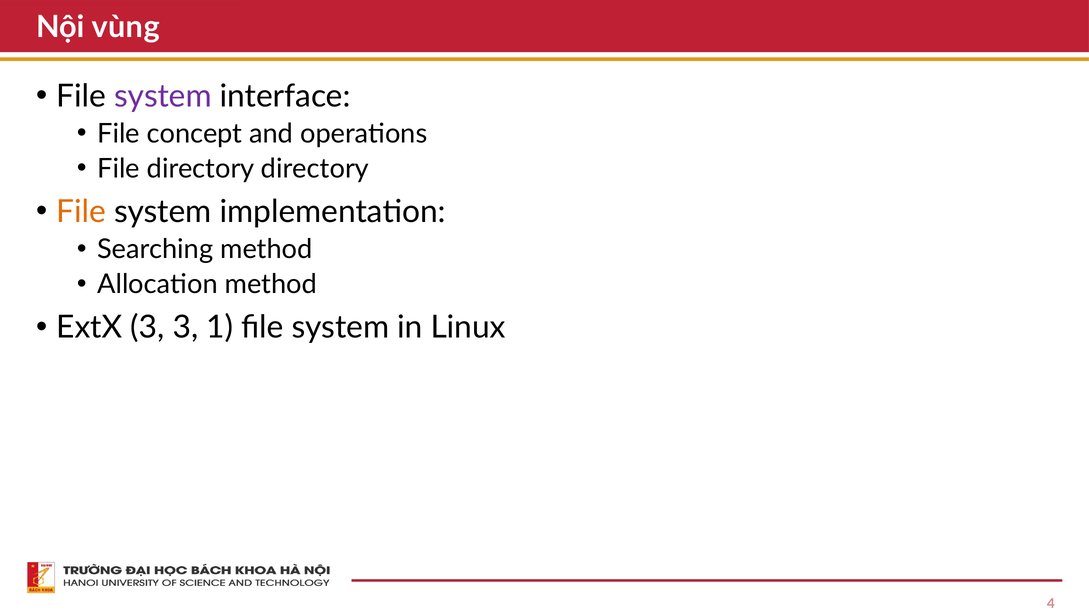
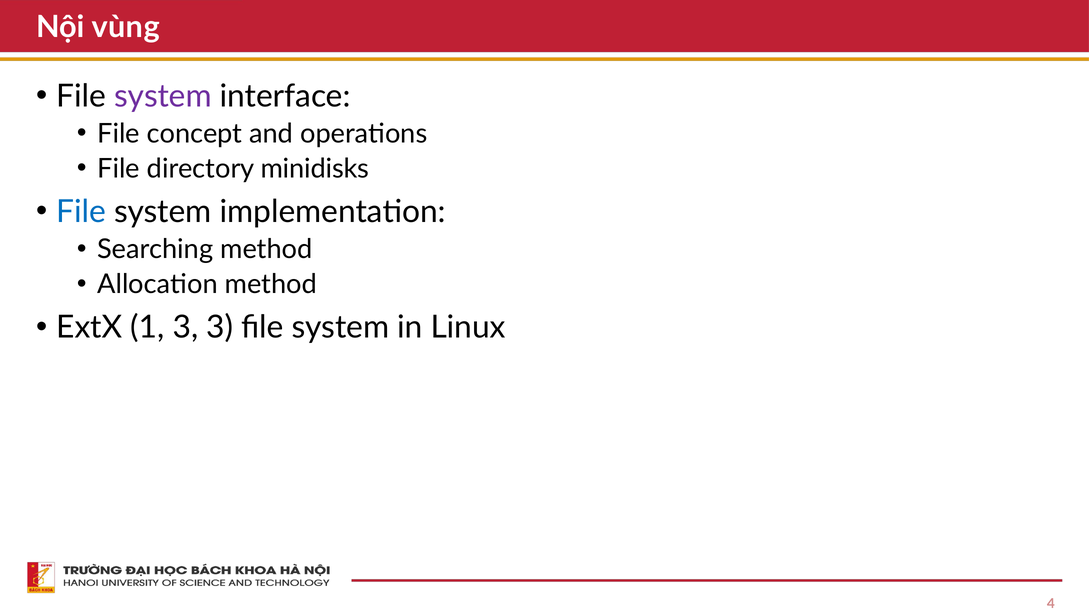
directory directory: directory -> minidisks (315, 169)
File colour: orange -> blue (81, 212)
ExtX 3: 3 -> 1 (148, 328)
3 1: 1 -> 3 (220, 328)
